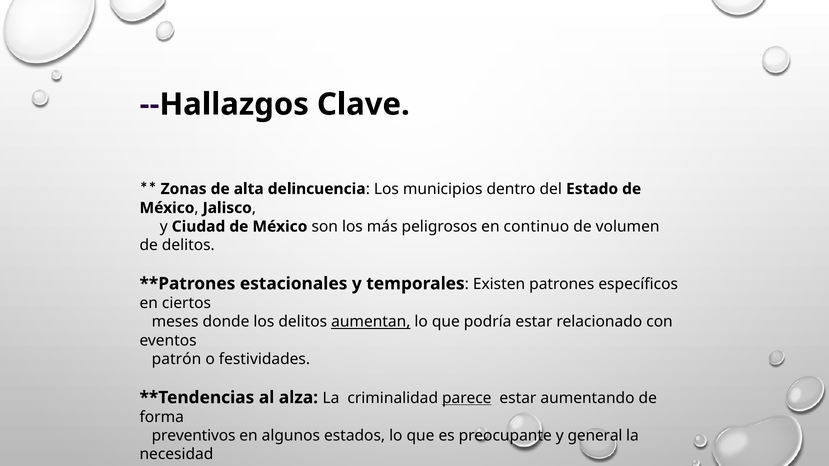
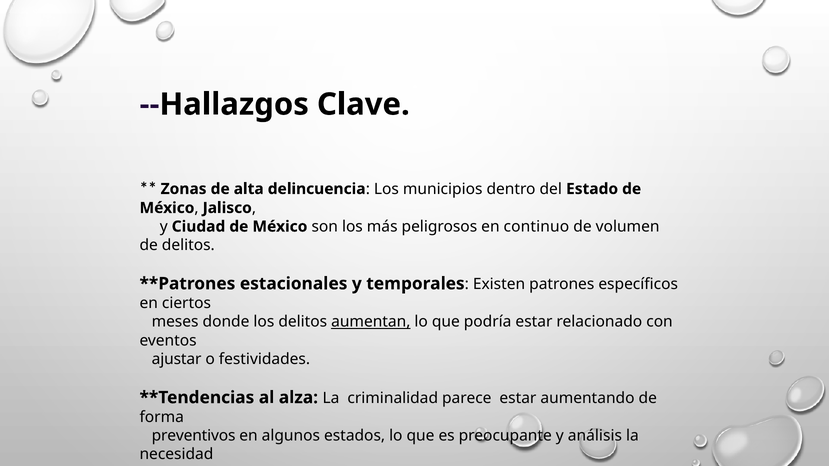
patrón: patrón -> ajustar (177, 359)
parece underline: present -> none (467, 398)
general: general -> análisis (595, 436)
